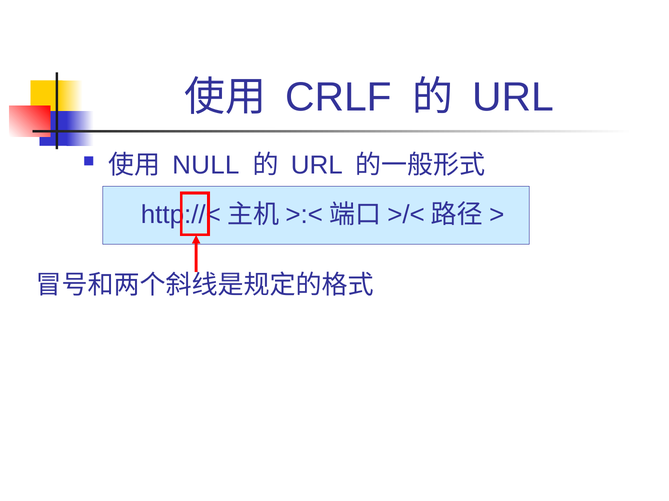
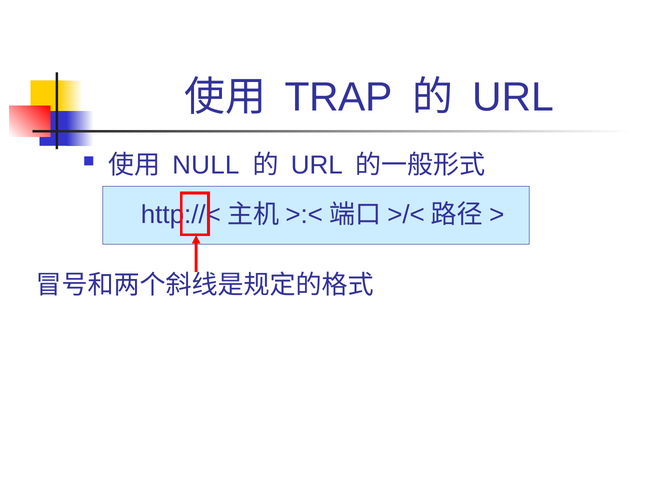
CRLF: CRLF -> TRAP (339, 98)
